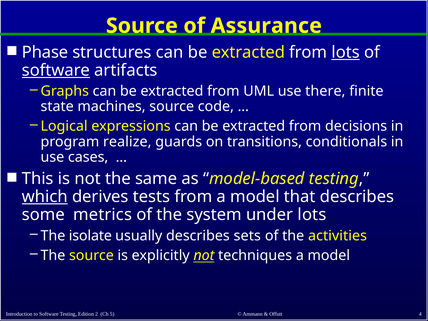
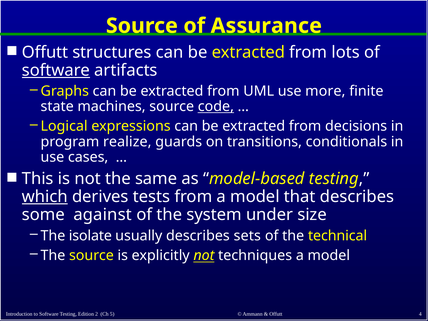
Phase: Phase -> Offutt (45, 52)
lots underline: present -> none (346, 52)
there: there -> more (325, 91)
code underline: none -> present (216, 107)
metrics: metrics -> against (103, 215)
under lots: lots -> size (312, 215)
activities: activities -> technical (338, 236)
